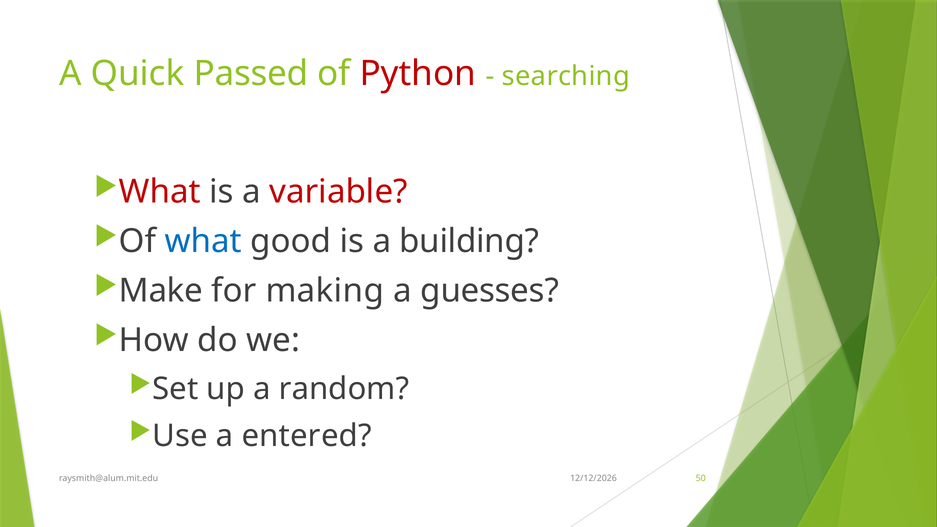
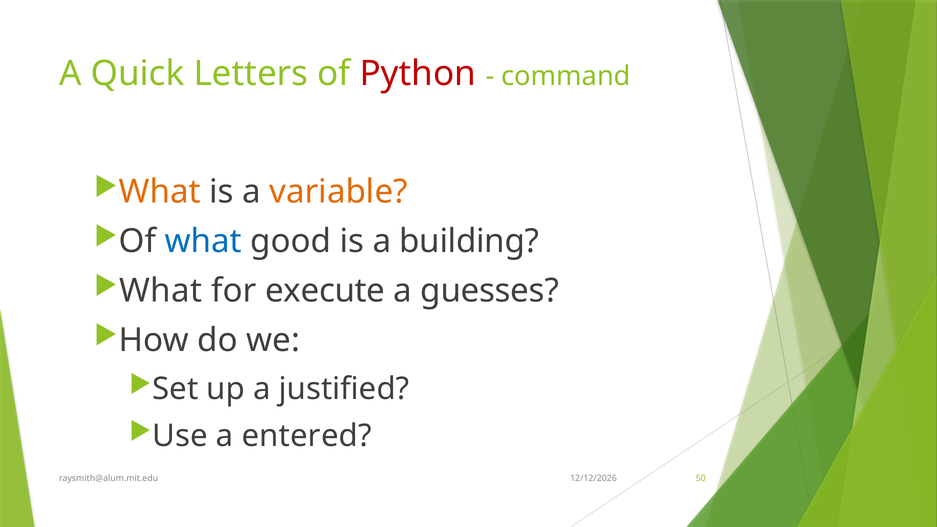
Passed: Passed -> Letters (251, 74)
searching: searching -> command (566, 76)
What colour: red -> orange (160, 192)
variable colour: red -> orange (339, 192)
Make: Make -> What (161, 291)
making: making -> execute (325, 291)
random: random -> justified (344, 389)
